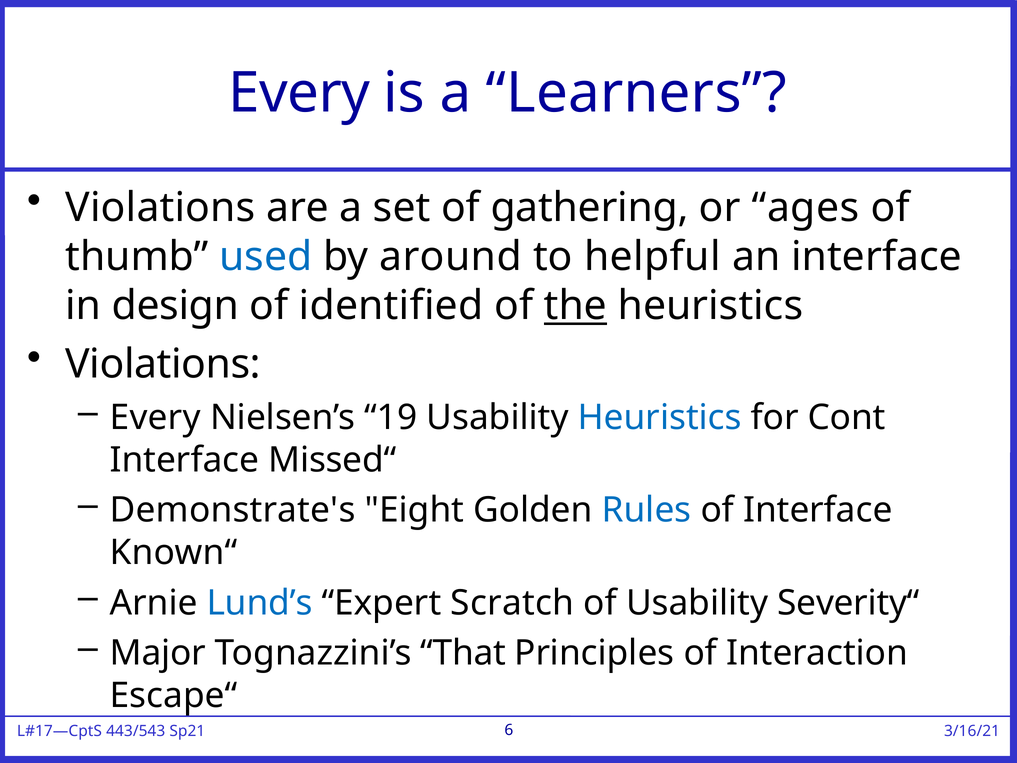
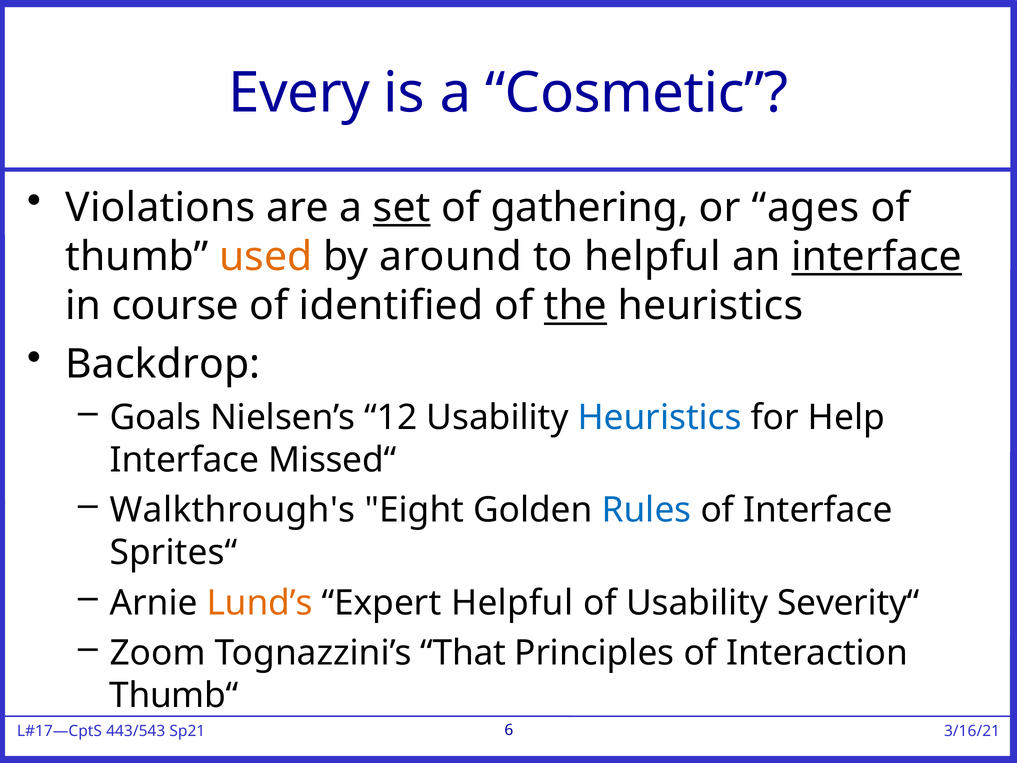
Learners: Learners -> Cosmetic (637, 93)
set underline: none -> present (402, 208)
used colour: blue -> orange (266, 257)
interface underline: none -> present (877, 257)
design: design -> course (175, 306)
Violations: Violations -> Backdrop (163, 364)
Every: Every -> Goals (156, 417)
19: 19 -> 12 (391, 417)
Cont: Cont -> Help (846, 417)
Demonstrate's: Demonstrate's -> Walkthrough's (233, 510)
Known“: Known“ -> Sprites“ (174, 552)
Lund’s colour: blue -> orange (260, 603)
Expert Scratch: Scratch -> Helpful (512, 603)
Major: Major -> Zoom (158, 653)
Escape“: Escape“ -> Thumb“ (174, 695)
